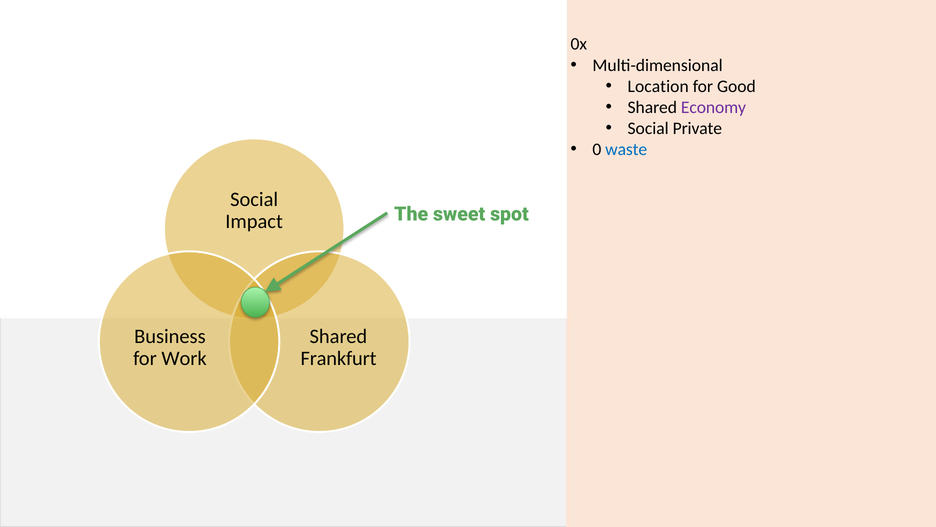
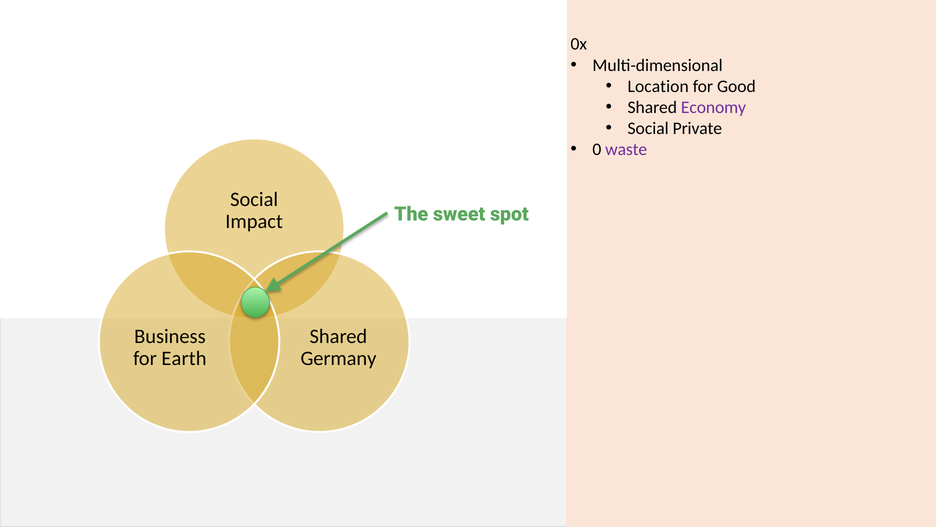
waste colour: blue -> purple (626, 149)
Work: Work -> Earth (184, 358)
Frankfurt: Frankfurt -> Germany (338, 358)
